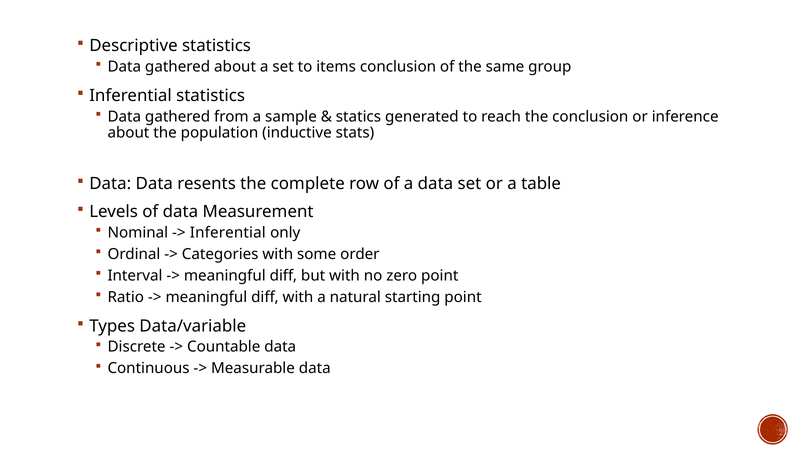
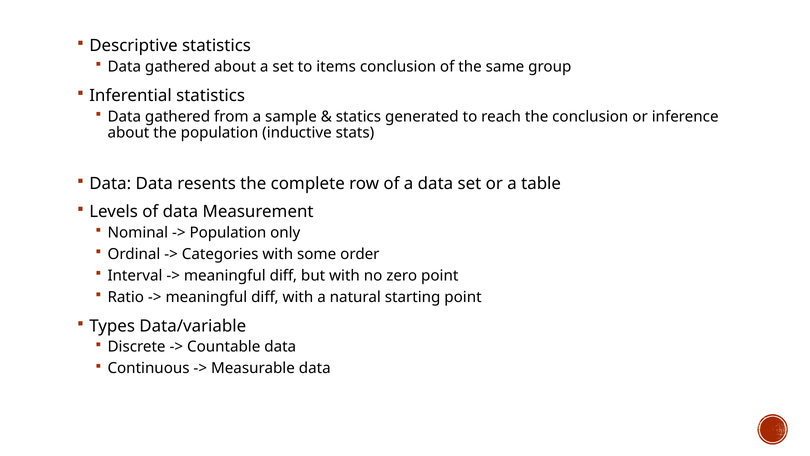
Inferential: Inferential -> Population (228, 232)
